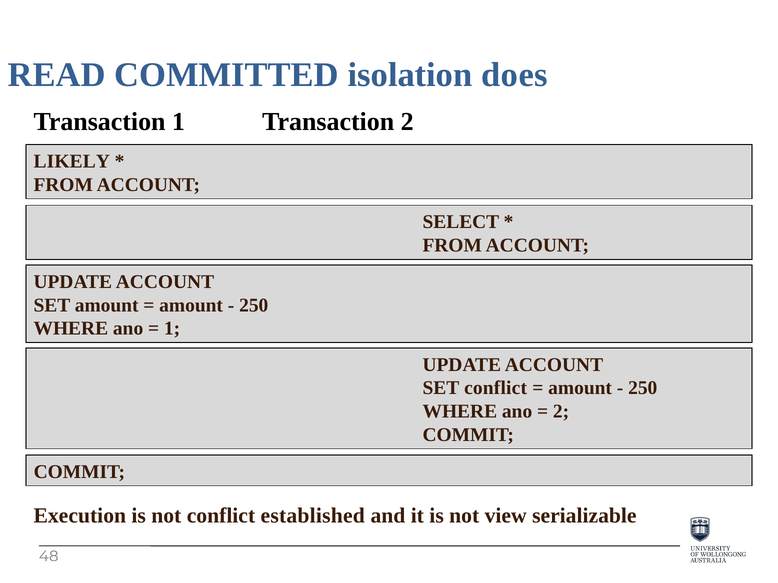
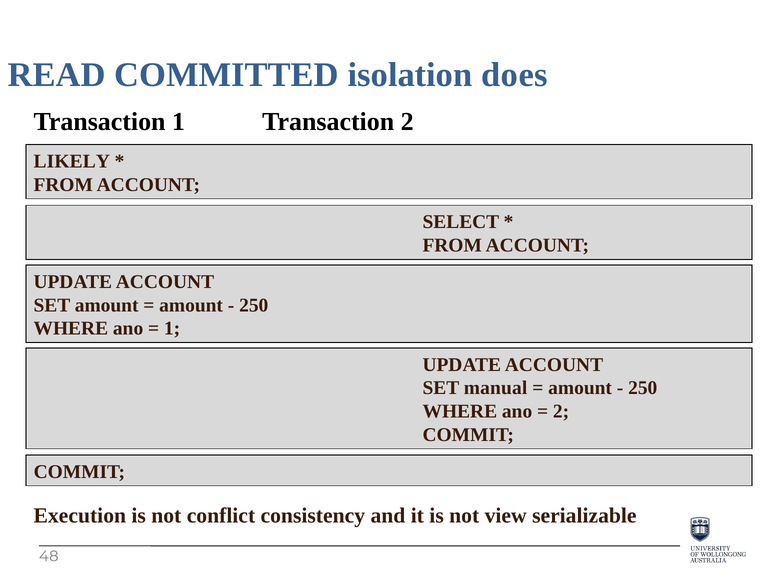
SET conflict: conflict -> manual (496, 388)
established: established -> consistency (313, 516)
